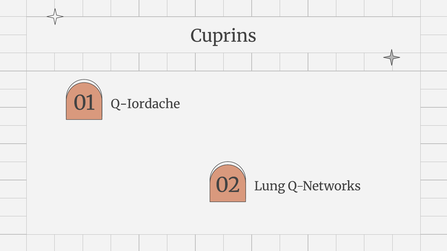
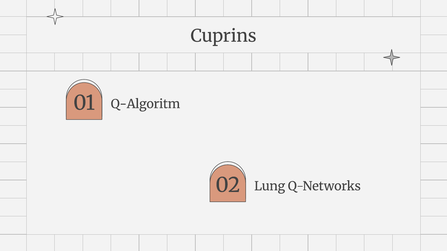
Q-Iordache: Q-Iordache -> Q-Algoritm (145, 104)
